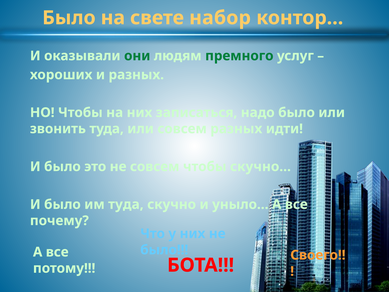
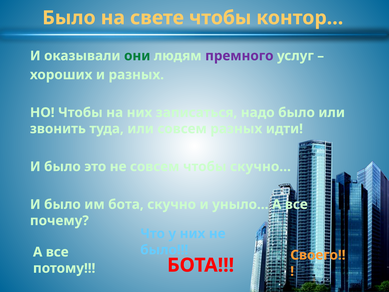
свете набор: набор -> чтобы (220, 18)
премного colour: green -> purple (239, 56)
им туда: туда -> бота (126, 204)
